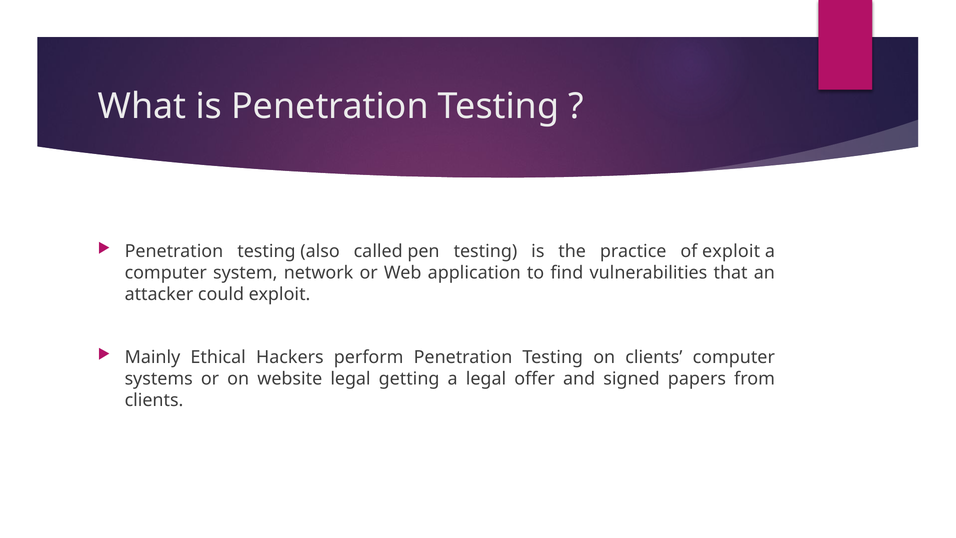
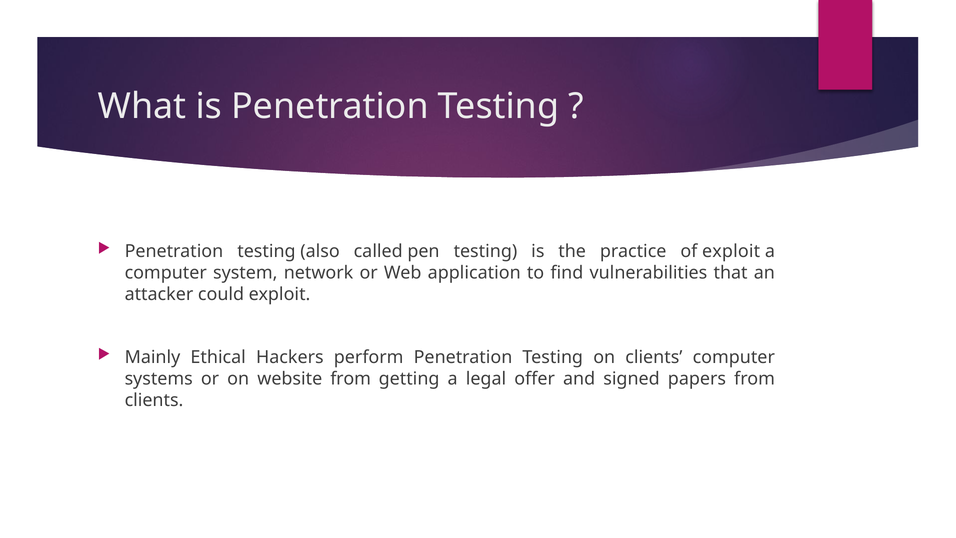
website legal: legal -> from (351, 379)
